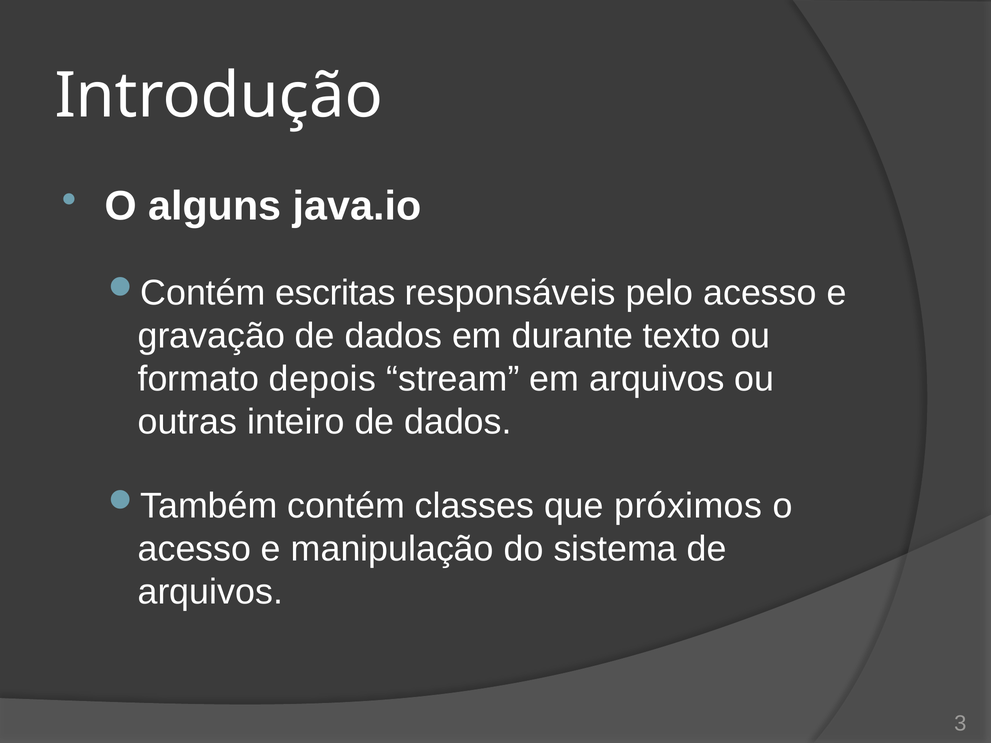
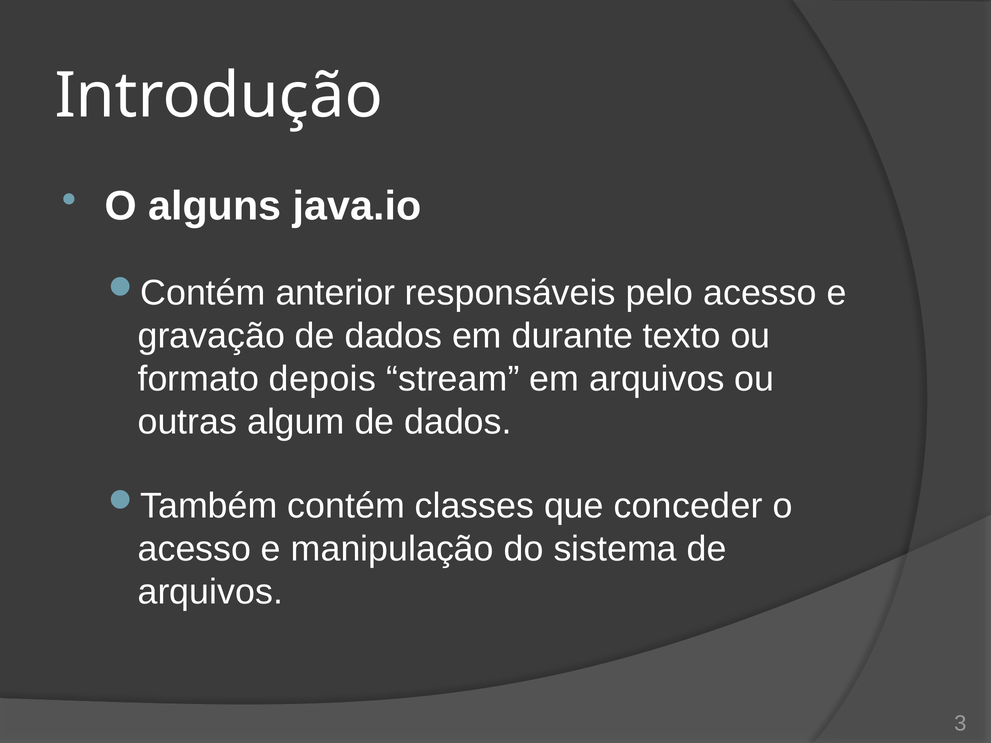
escritas: escritas -> anterior (335, 293)
inteiro: inteiro -> algum (296, 422)
próximos: próximos -> conceder (688, 506)
